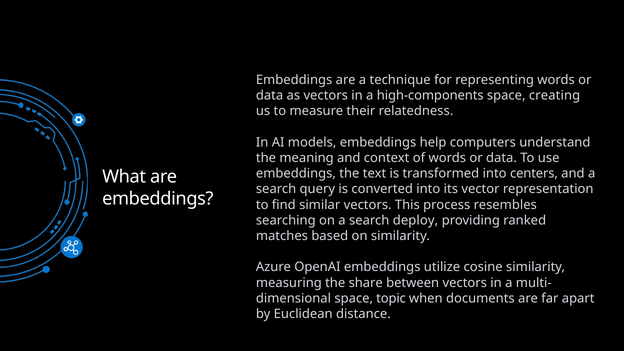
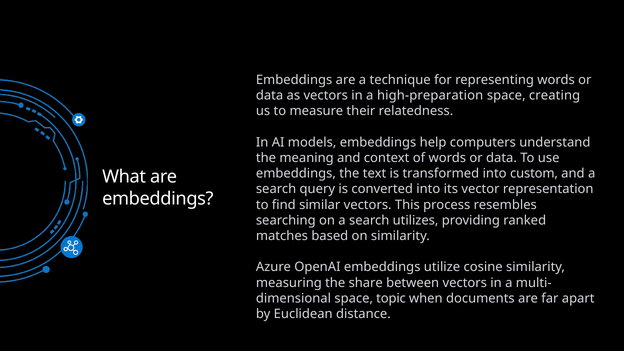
high-components: high-components -> high-preparation (430, 96)
centers: centers -> custom (534, 174)
deploy: deploy -> utilizes (416, 220)
